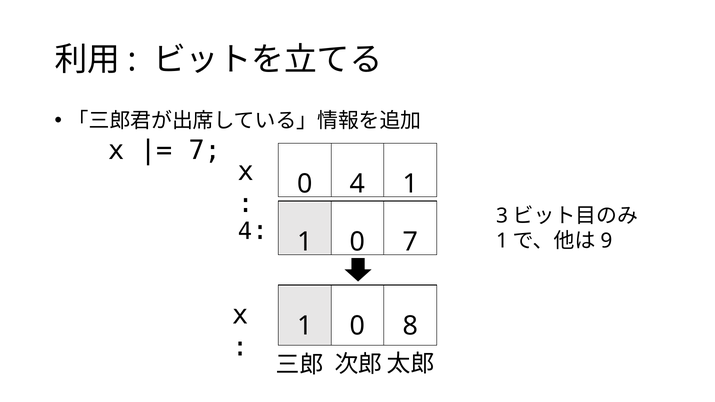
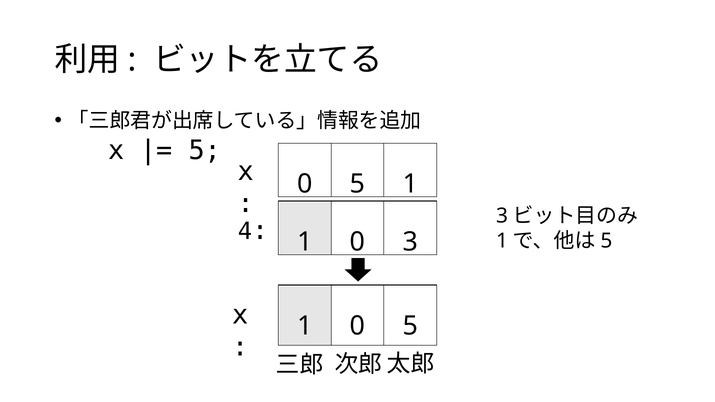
7: 7 -> 5 (205, 150)
4: 4 -> 5 (358, 184)
7: 7 -> 3 (410, 242)
9: 9 -> 5 (606, 241)
1 0 8: 8 -> 5 (410, 326)
